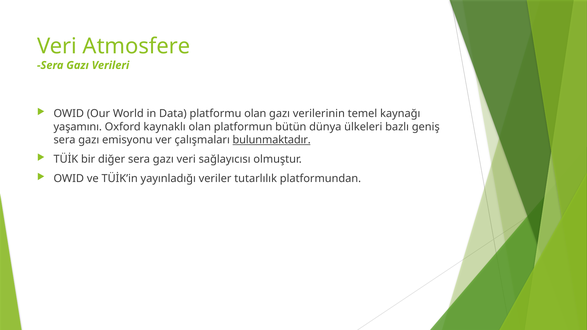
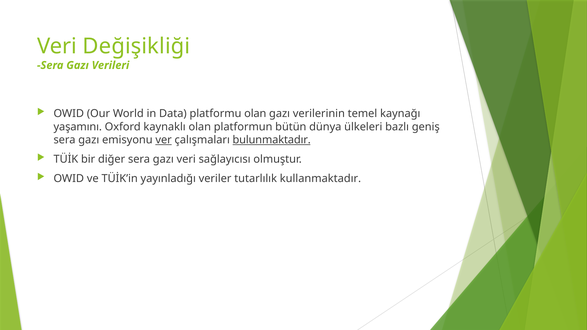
Atmosfere: Atmosfere -> Değişikliği (136, 46)
ver underline: none -> present (164, 140)
platformundan: platformundan -> kullanmaktadır (320, 179)
